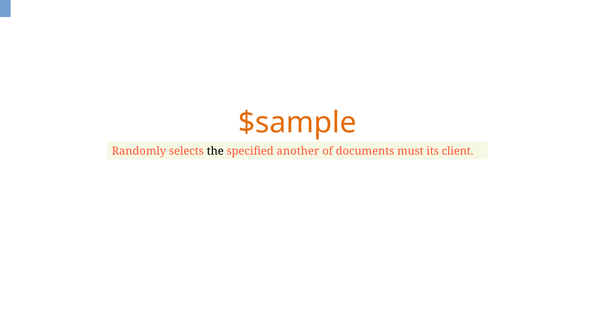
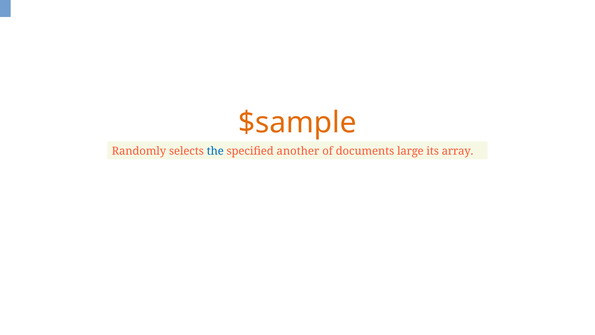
the colour: black -> blue (215, 151)
must: must -> large (410, 151)
client: client -> array (458, 151)
